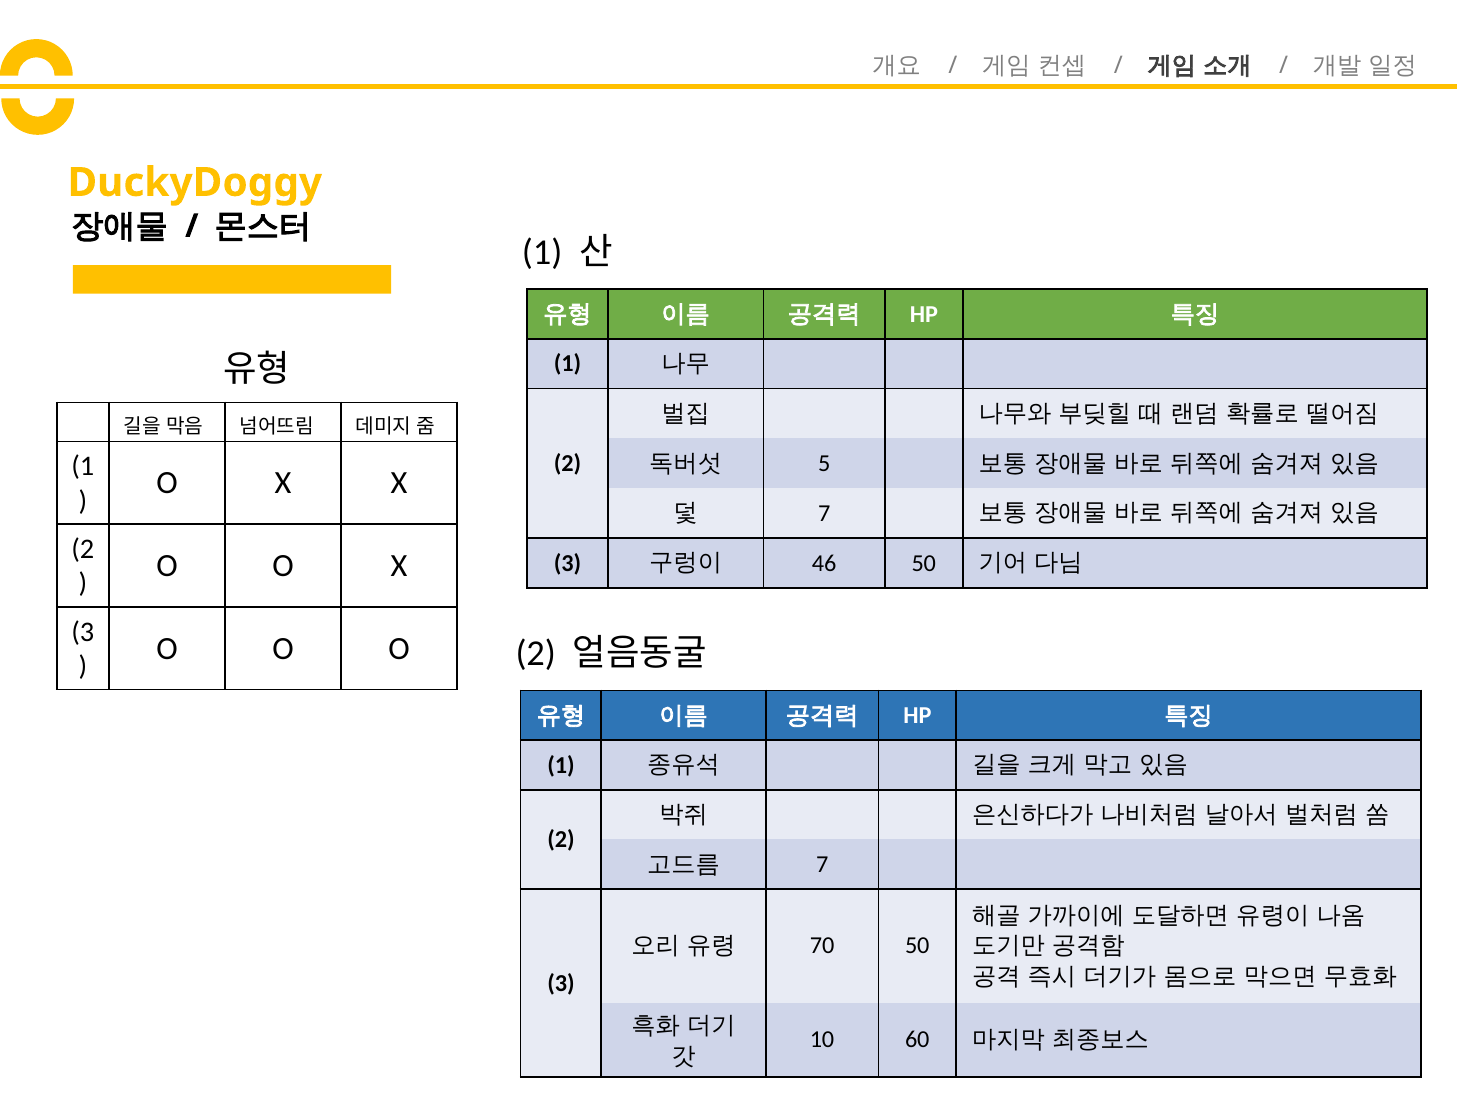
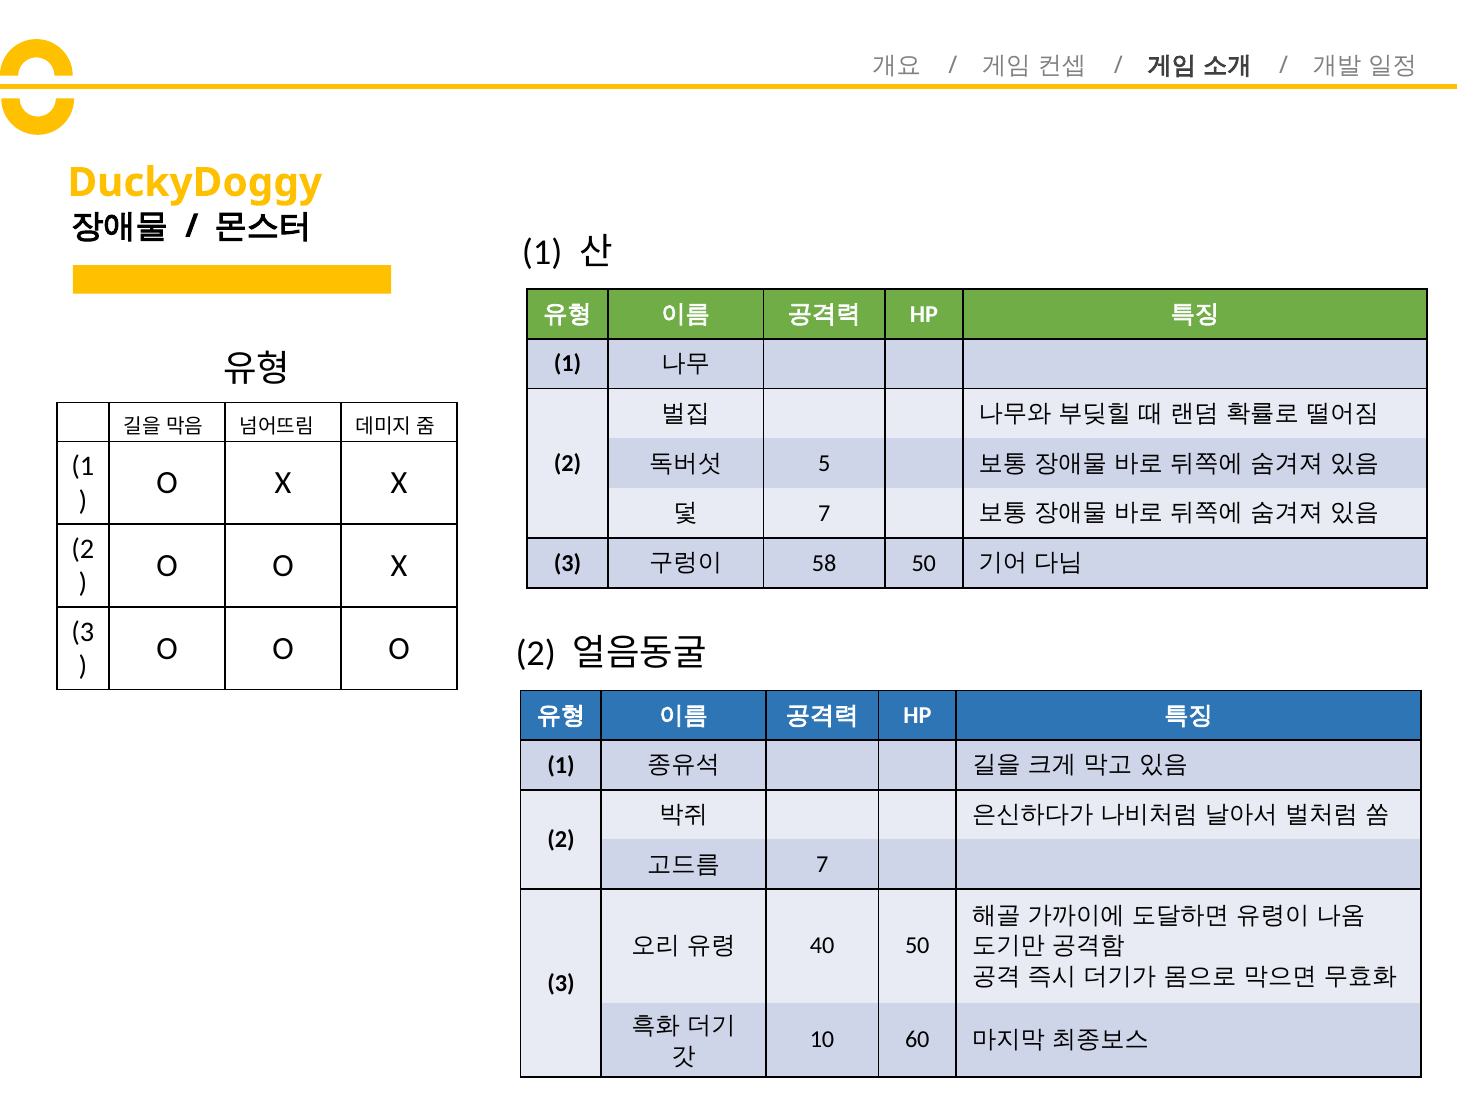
46: 46 -> 58 (824, 563)
70: 70 -> 40 (822, 946)
